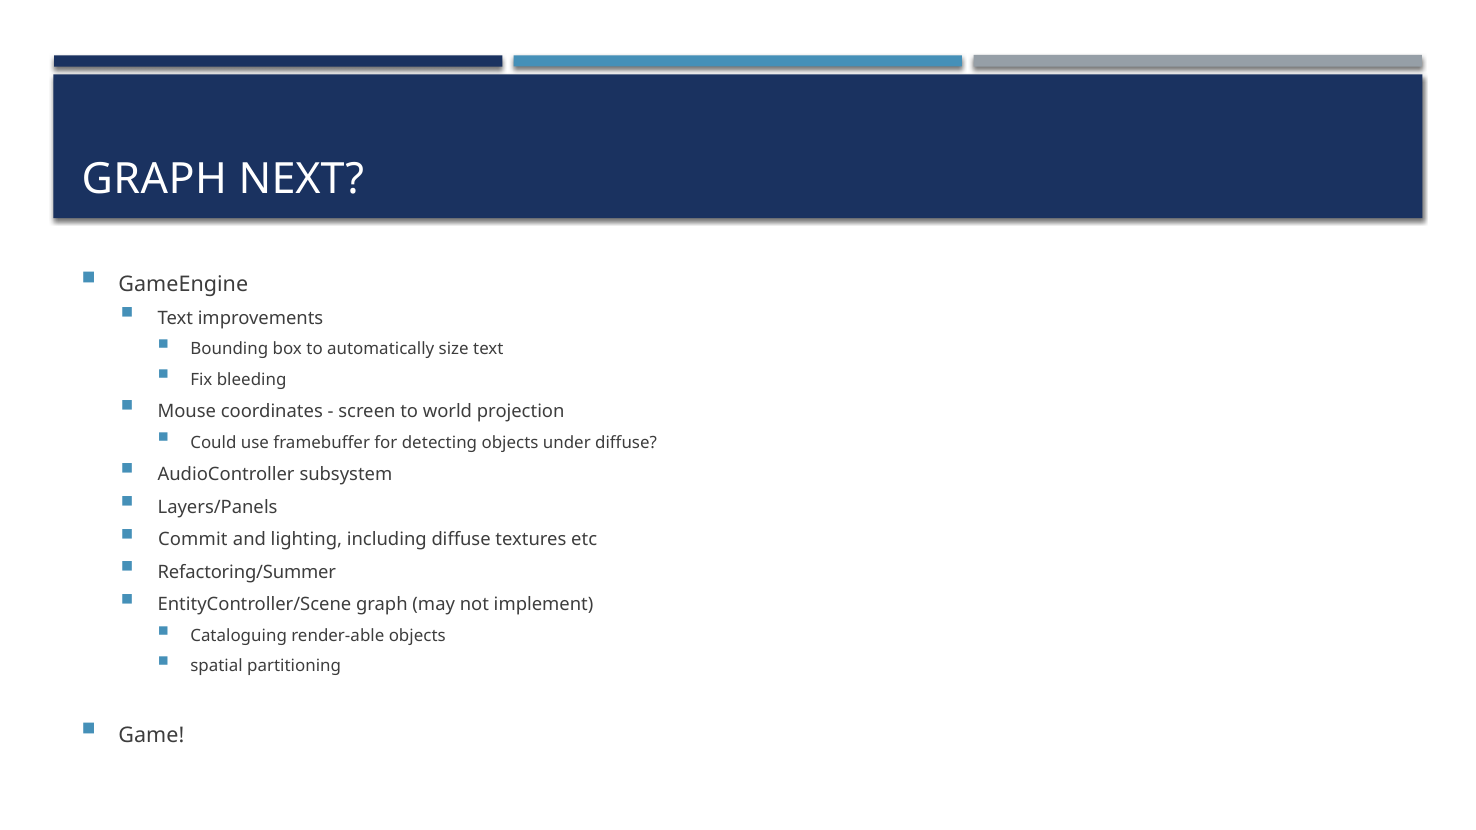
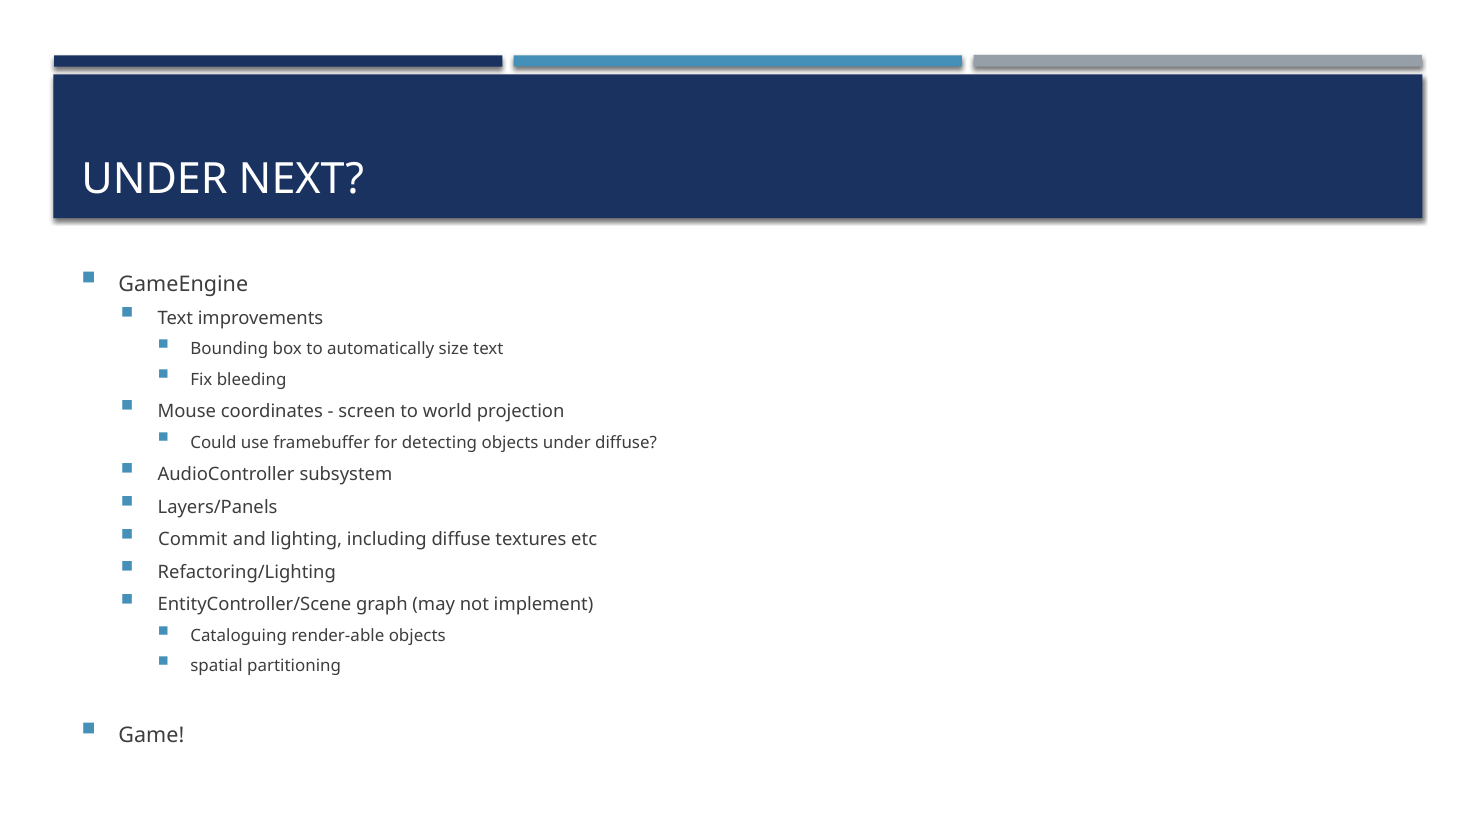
GRAPH: GRAPH -> UNDER (155, 179)
Refactoring/Summer: Refactoring/Summer -> Refactoring/Lighting (247, 572)
